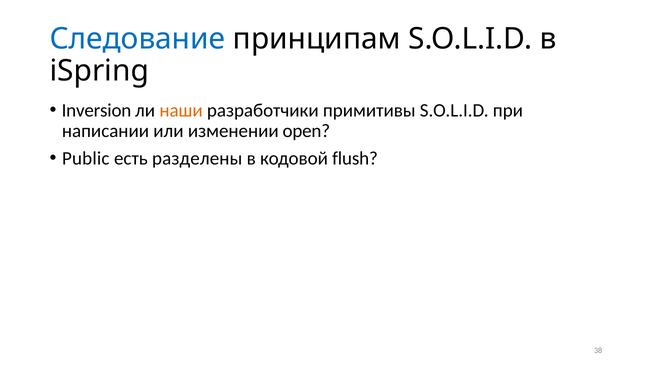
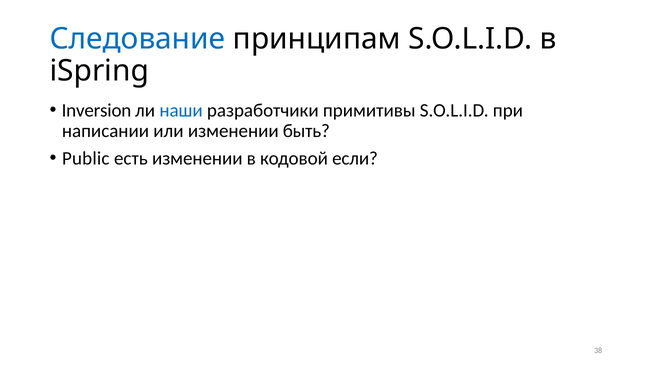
наши colour: orange -> blue (181, 110)
open: open -> быть (306, 131)
есть разделены: разделены -> изменении (197, 158)
flush: flush -> если (355, 158)
